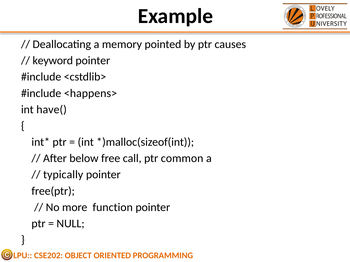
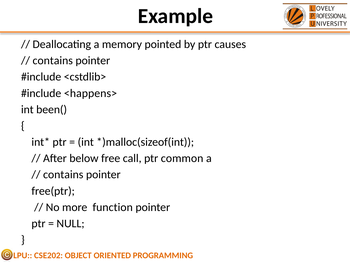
keyword: keyword -> contains (53, 61)
have(: have( -> been( (52, 110)
typically: typically -> contains (63, 175)
